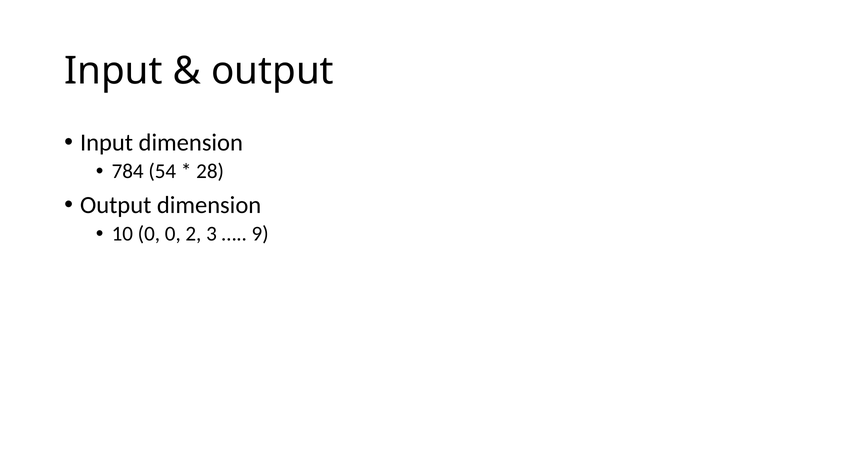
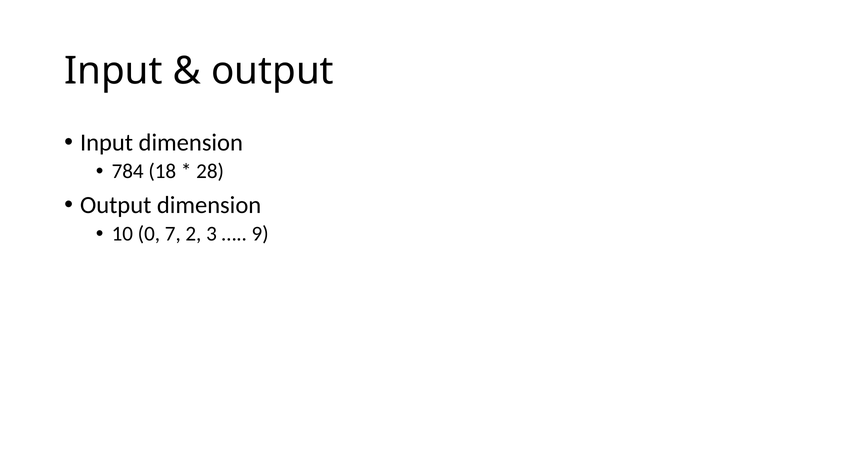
54: 54 -> 18 (162, 172)
0 0: 0 -> 7 (173, 234)
